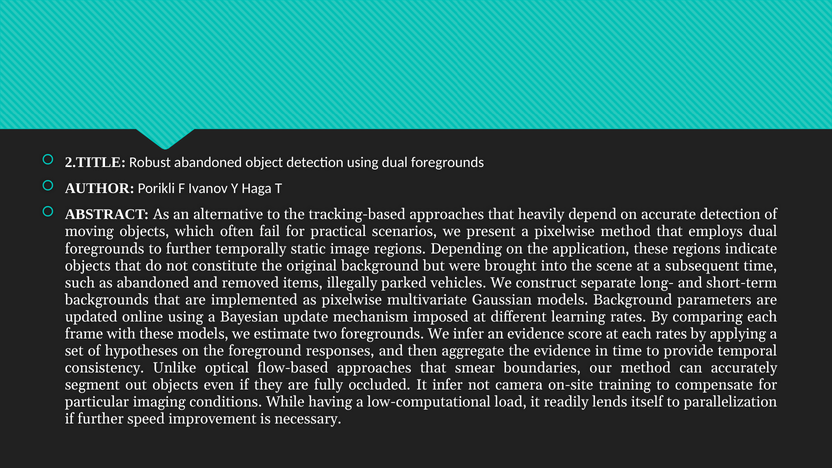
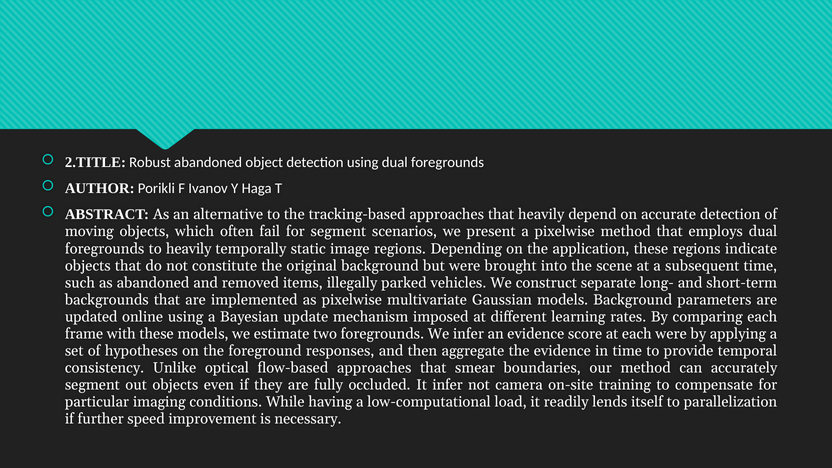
for practical: practical -> segment (338, 232)
to further: further -> heavily (189, 249)
each rates: rates -> were (671, 334)
